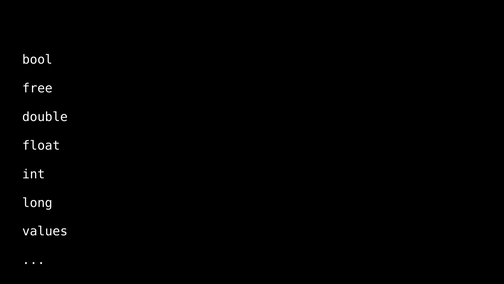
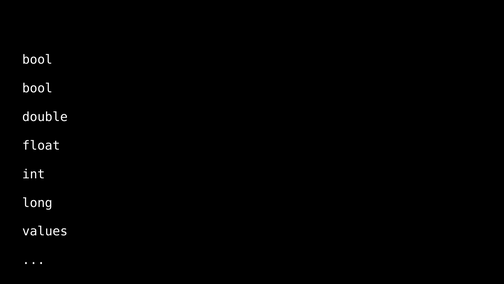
free: free -> bool (37, 88)
